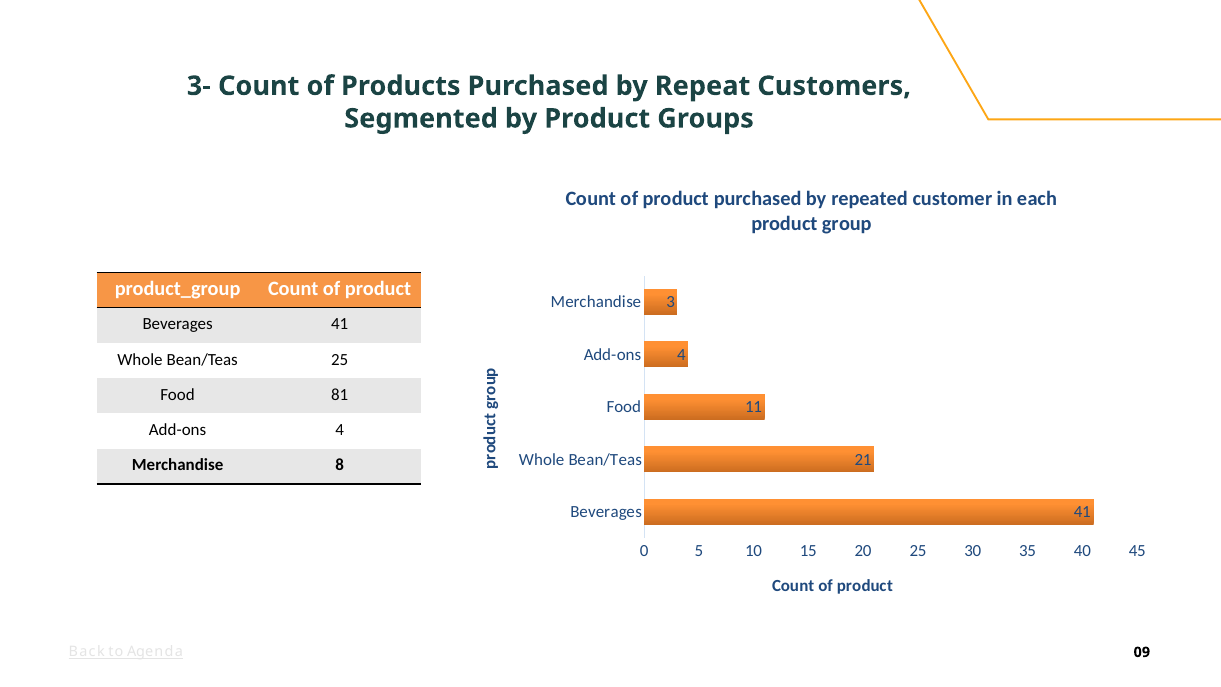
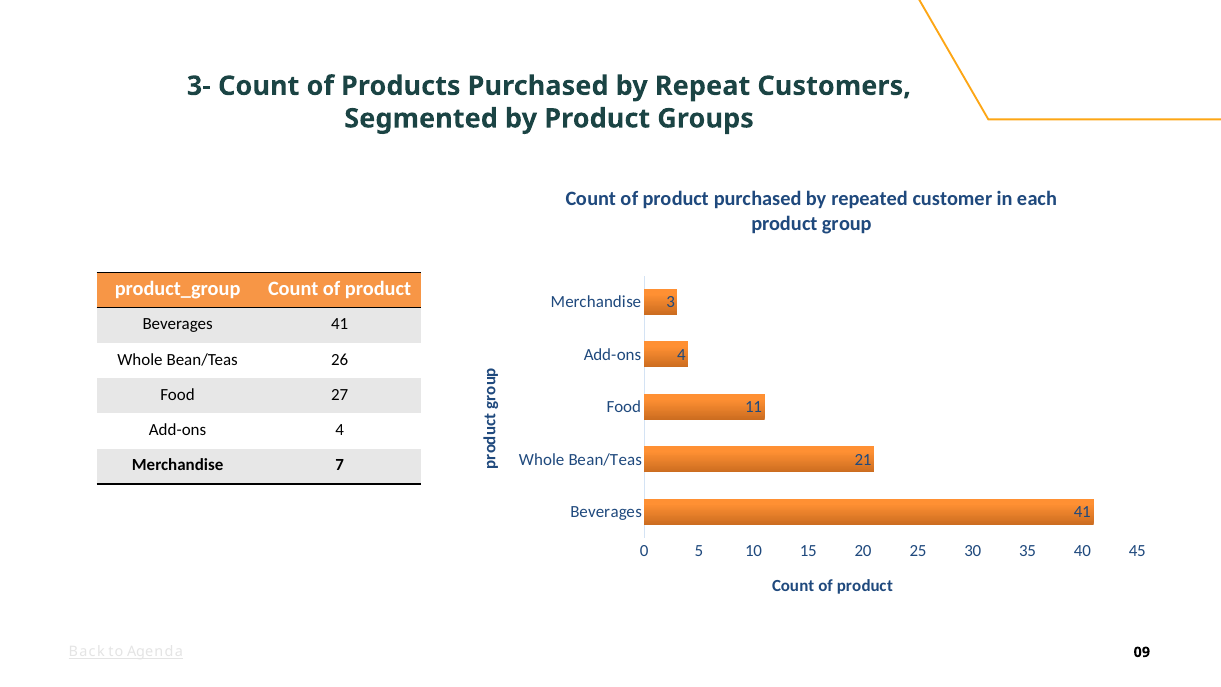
25: 25 -> 26 (340, 359)
81: 81 -> 27 (340, 395)
8: 8 -> 7 (340, 465)
